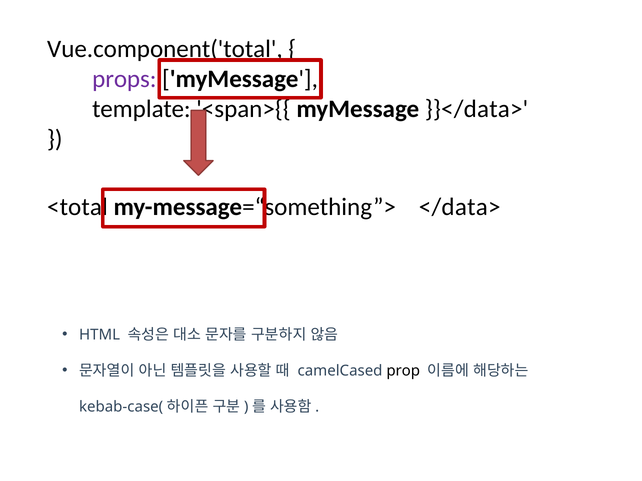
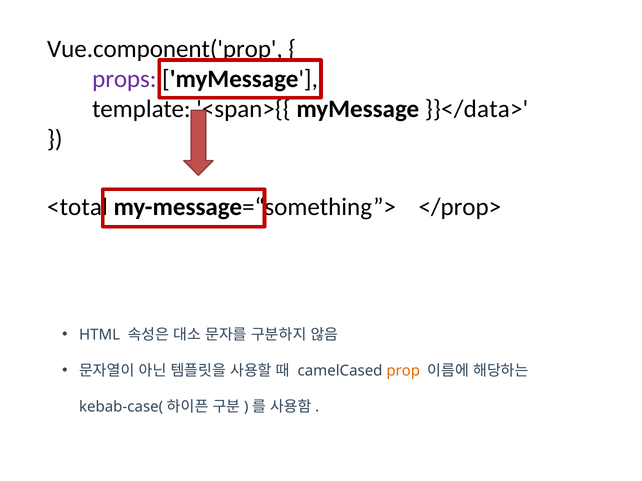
Vue.component('total: Vue.component('total -> Vue.component('prop (165, 49)
</data>: </data> -> </prop> (460, 207)
prop colour: black -> orange (403, 371)
